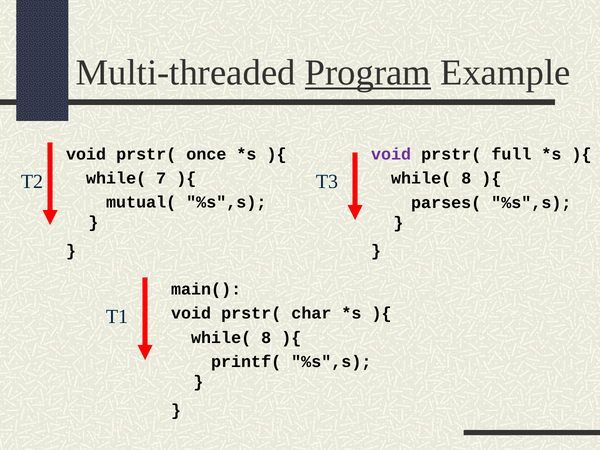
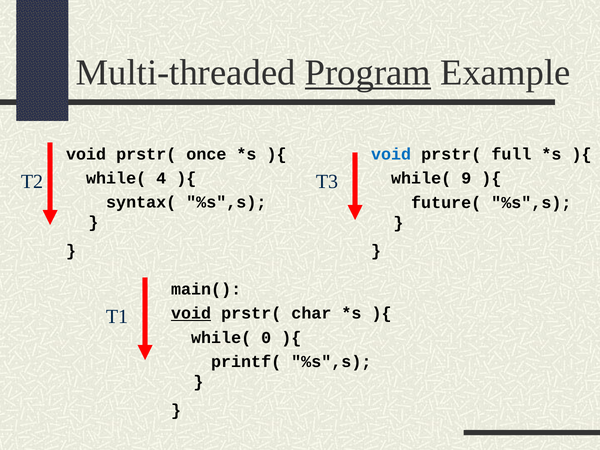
void colour: purple -> blue (391, 154)
7: 7 -> 4 (161, 178)
8: 8 -> 9 (466, 178)
mutual(: mutual( -> syntax( (141, 202)
parses(: parses( -> future( (446, 203)
void underline: none -> present (191, 313)
8: 8 -> 0 (266, 338)
